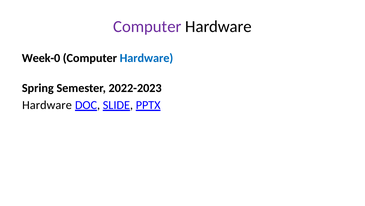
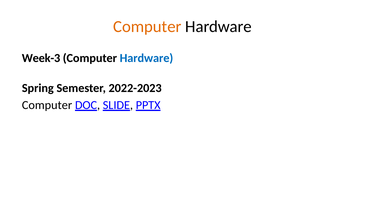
Computer colour: purple -> orange (147, 26)
Week-0: Week-0 -> Week-3 (41, 58)
Hardware: Hardware -> Computer (47, 105)
